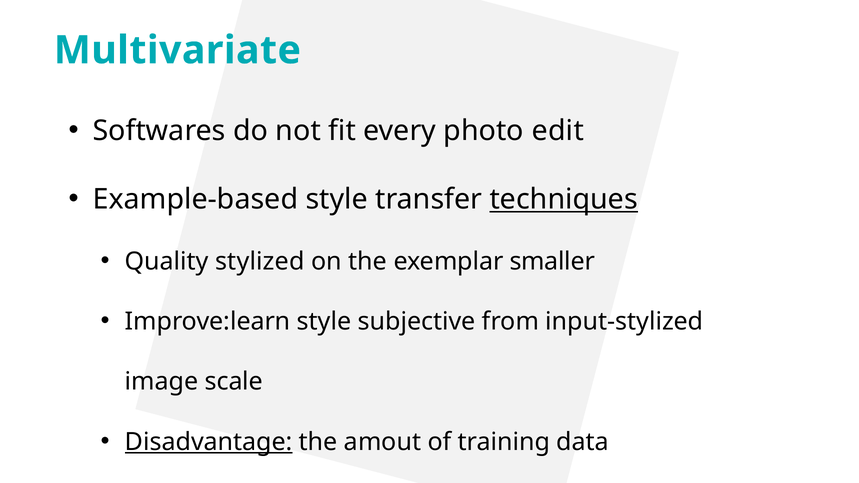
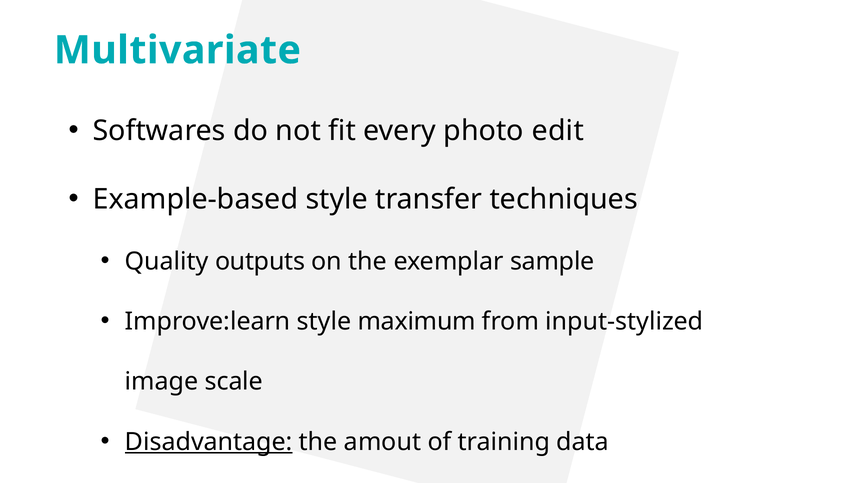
techniques underline: present -> none (564, 199)
stylized: stylized -> outputs (260, 262)
smaller: smaller -> sample (552, 262)
subjective: subjective -> maximum (417, 322)
